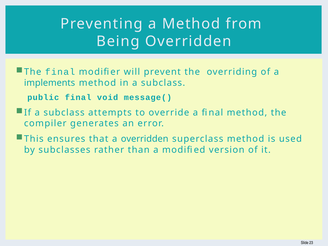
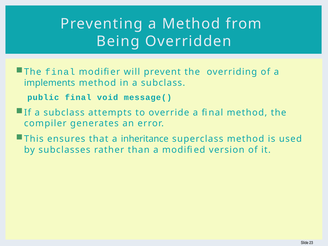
a overridden: overridden -> inheritance (145, 139)
